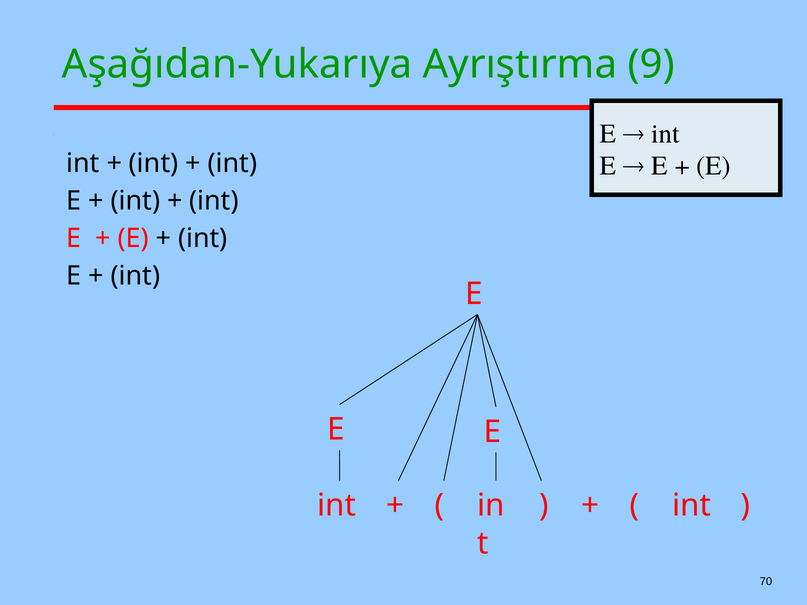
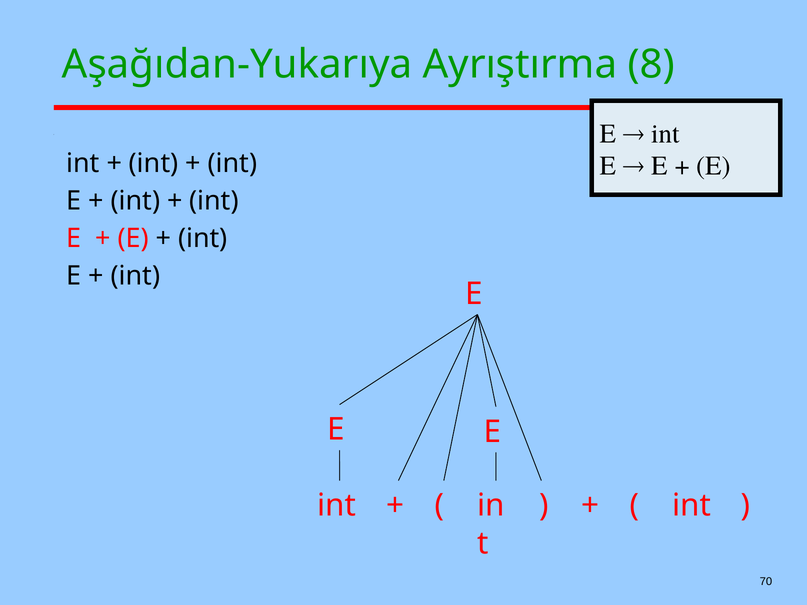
9: 9 -> 8 (651, 65)
